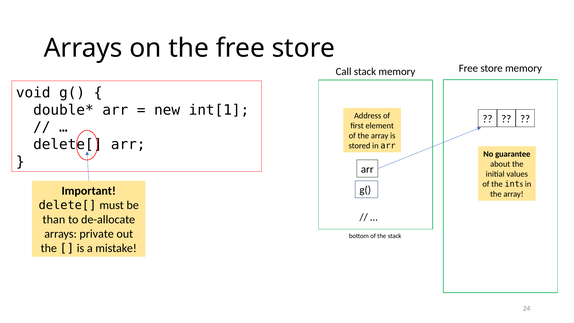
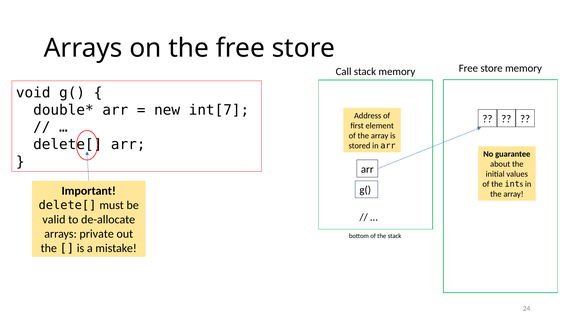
int[1: int[1 -> int[7 (219, 110)
than: than -> valid (54, 220)
